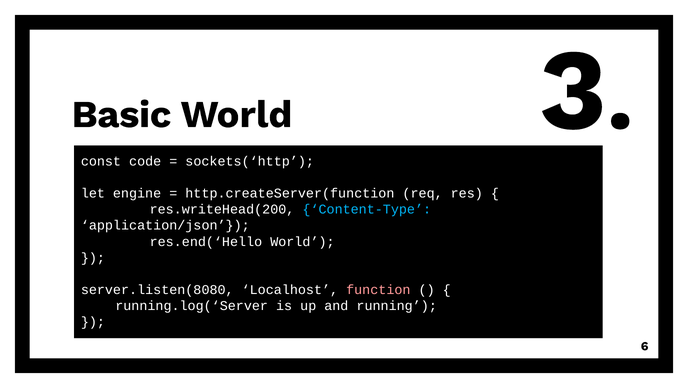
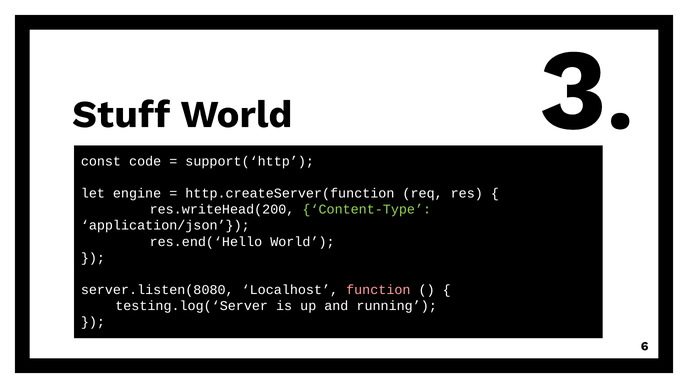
Basic: Basic -> Stuff (121, 115)
sockets(‘http: sockets(‘http -> support(‘http (250, 161)
Content-Type colour: light blue -> light green (367, 210)
running.log(‘Server: running.log(‘Server -> testing.log(‘Server (192, 306)
